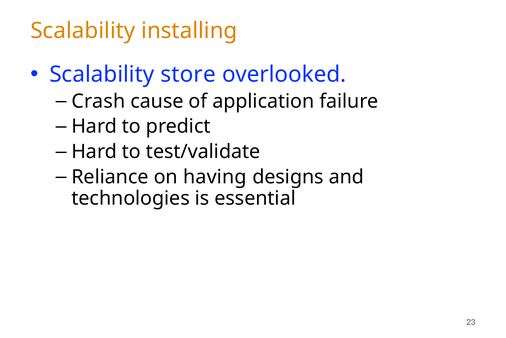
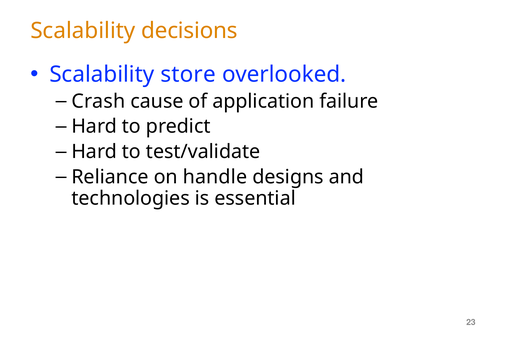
installing: installing -> decisions (189, 31)
having: having -> handle (215, 177)
